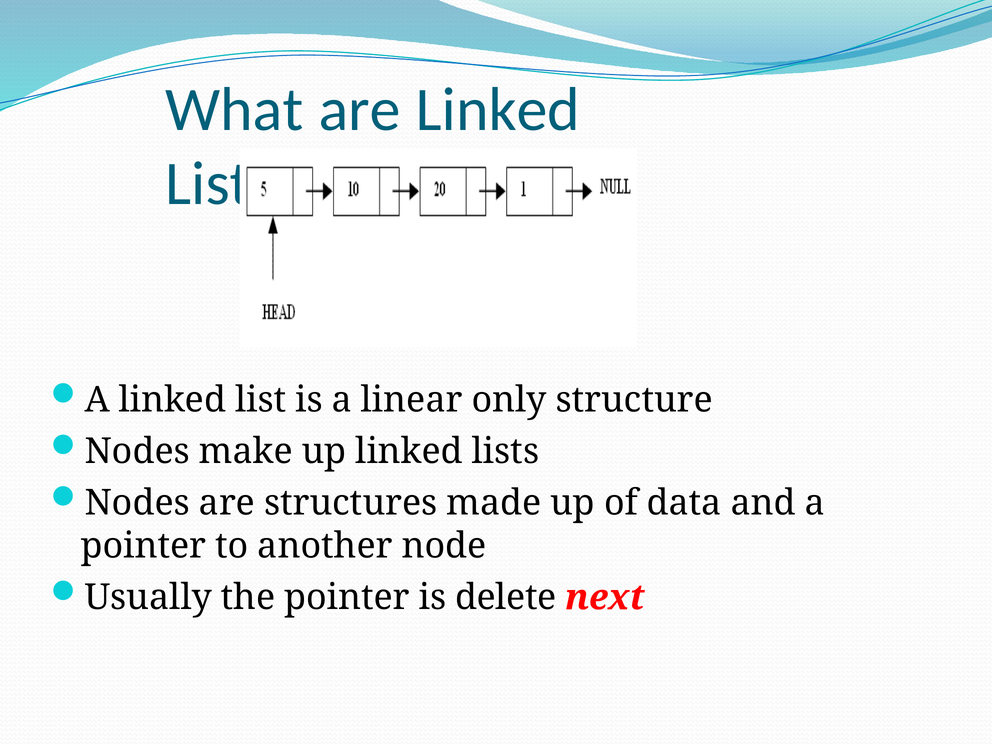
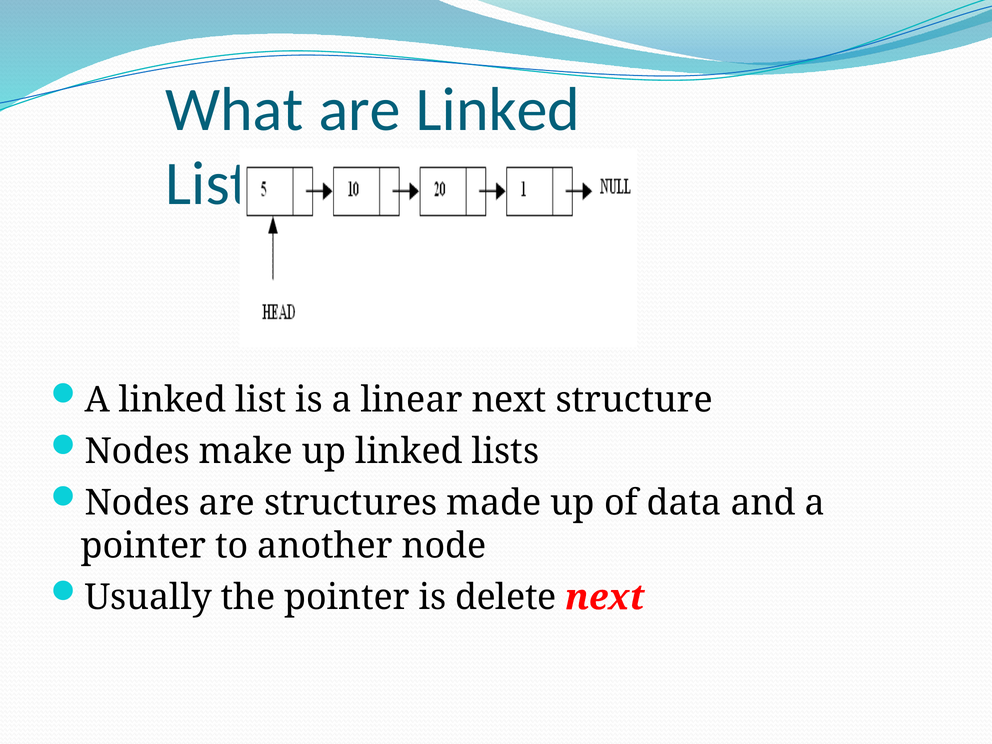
linear only: only -> next (509, 400)
